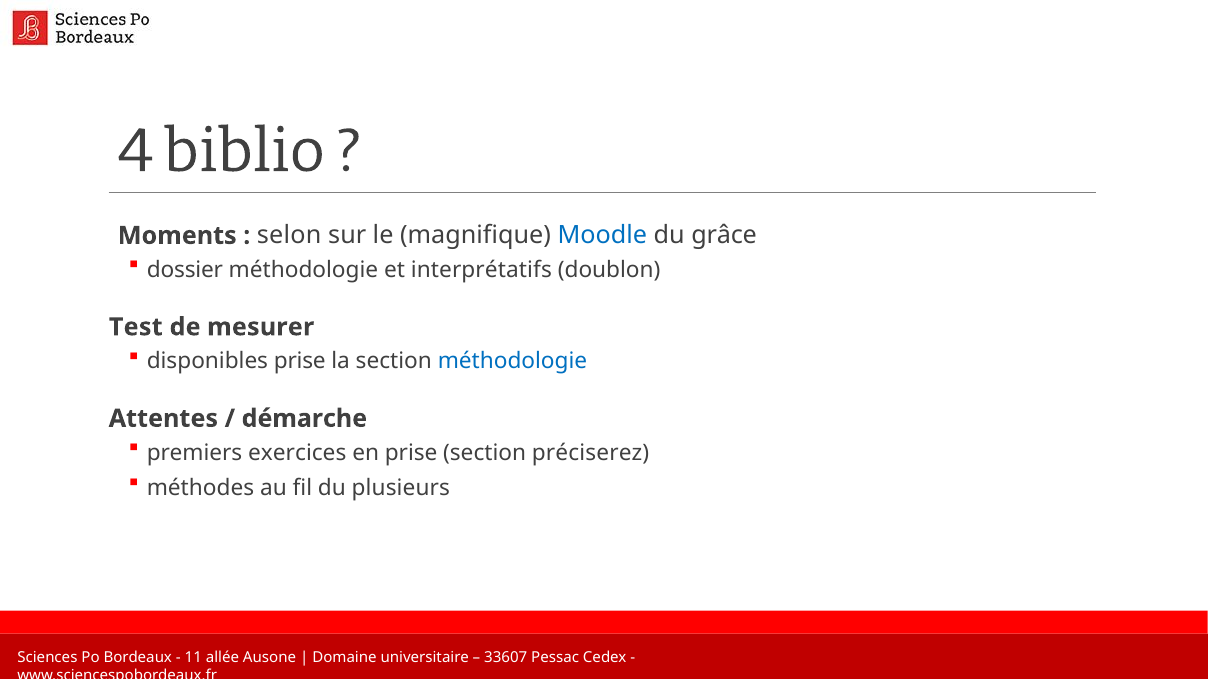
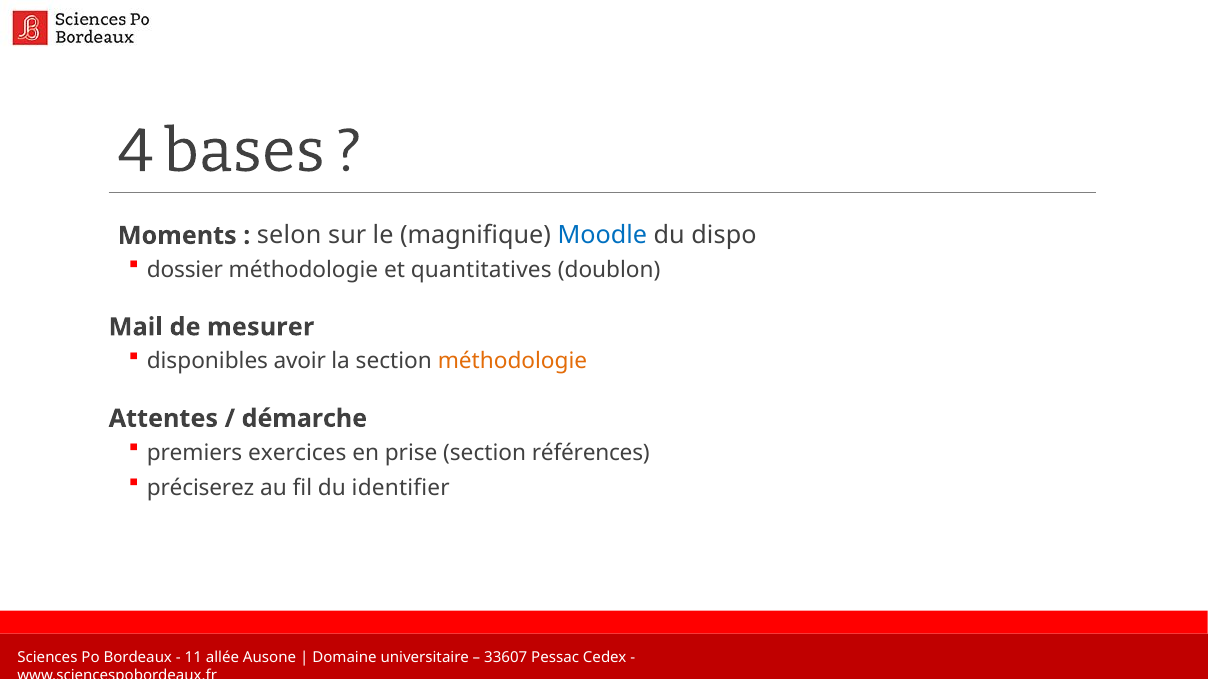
biblio: biblio -> bases (244, 151)
grâce: grâce -> dispo (724, 236)
interprétatifs: interprétatifs -> quantitatives (481, 270)
Test: Test -> Mail (136, 327)
disponibles prise: prise -> avoir (300, 362)
méthodologie colour: blue -> orange (512, 362)
préciserez: préciserez -> références (591, 453)
méthodes: méthodes -> préciserez (201, 488)
plusieurs: plusieurs -> identifier (401, 488)
